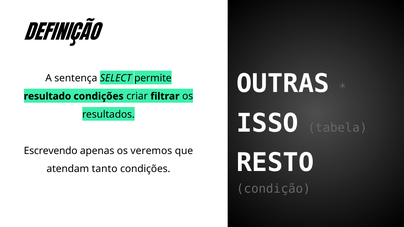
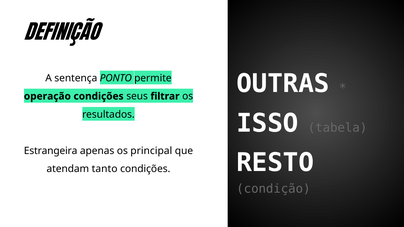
SELECT: SELECT -> PONTO (116, 78)
resultado: resultado -> operação (47, 96)
criar: criar -> seus (137, 96)
Escrevendo: Escrevendo -> Estrangeira (51, 151)
veremos: veremos -> principal (151, 151)
